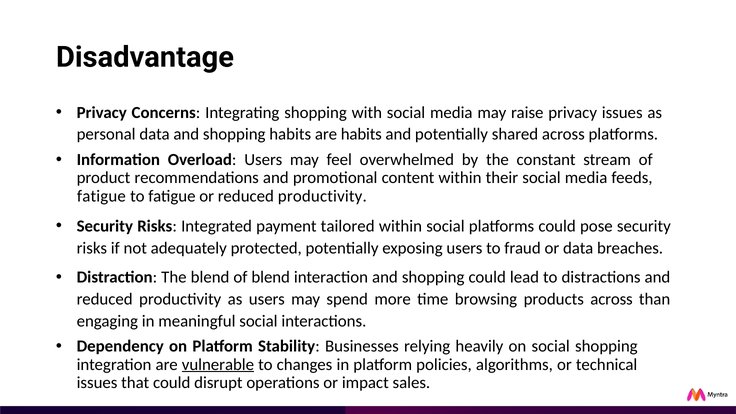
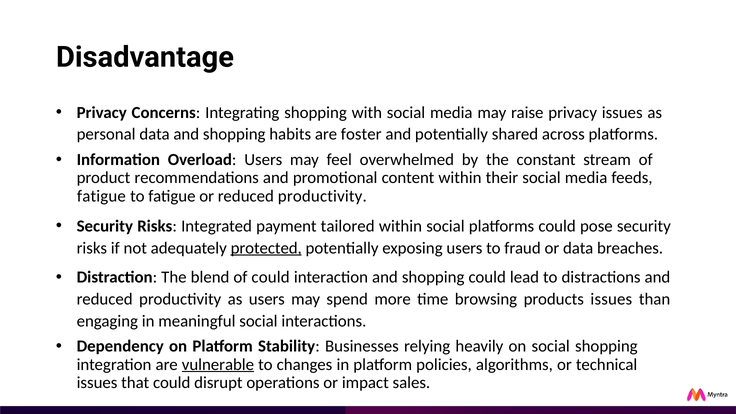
are habits: habits -> foster (361, 134)
protected underline: none -> present (266, 248)
of blend: blend -> could (271, 277)
products across: across -> issues (611, 299)
